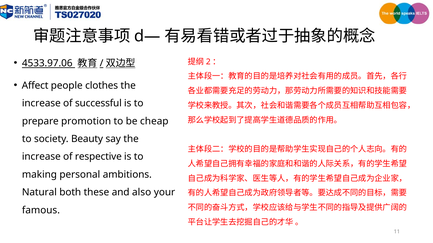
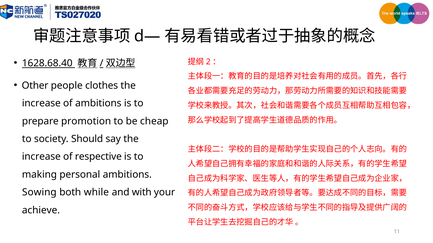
4533.97.06: 4533.97.06 -> 1628.68.40 (47, 63)
Affect: Affect -> Other (35, 86)
of successful: successful -> ambitions (98, 104)
Beauty: Beauty -> Should (87, 139)
Natural: Natural -> Sowing (39, 193)
these: these -> while (96, 193)
also: also -> with (142, 193)
famous: famous -> achieve (41, 211)
